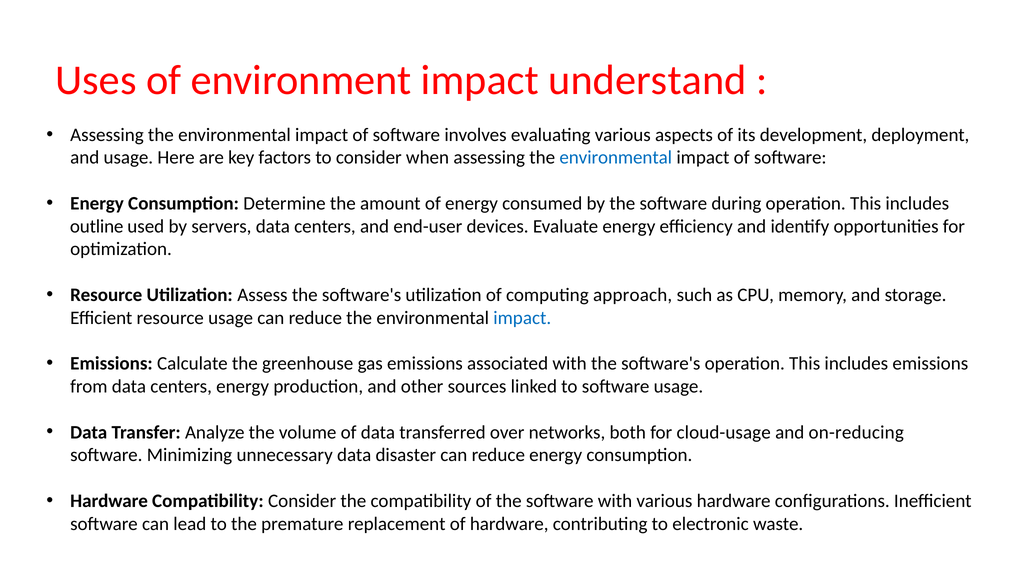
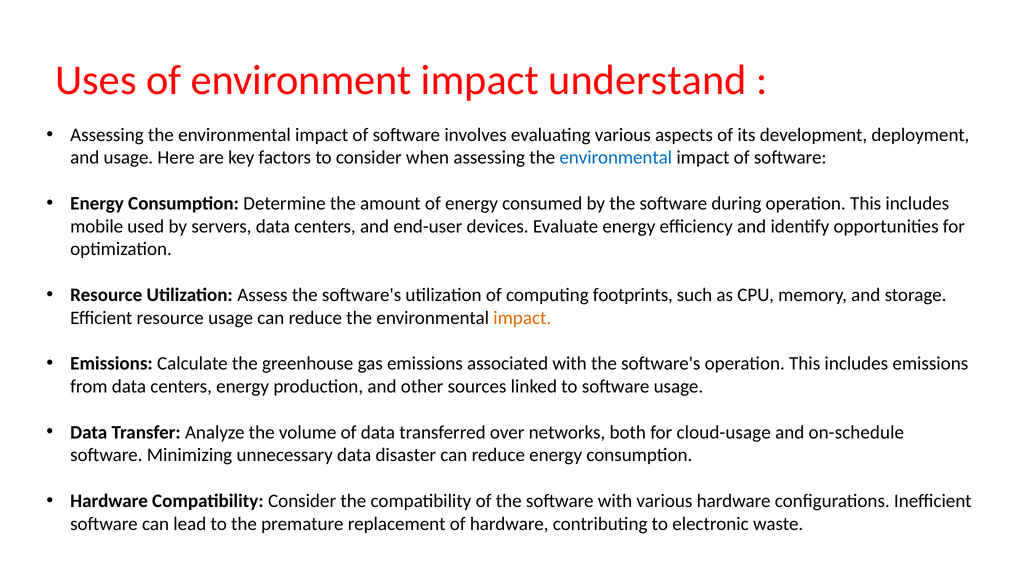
outline: outline -> mobile (97, 226)
approach: approach -> footprints (633, 295)
impact colour: blue -> orange (522, 318)
on-reducing: on-reducing -> on-schedule (856, 432)
